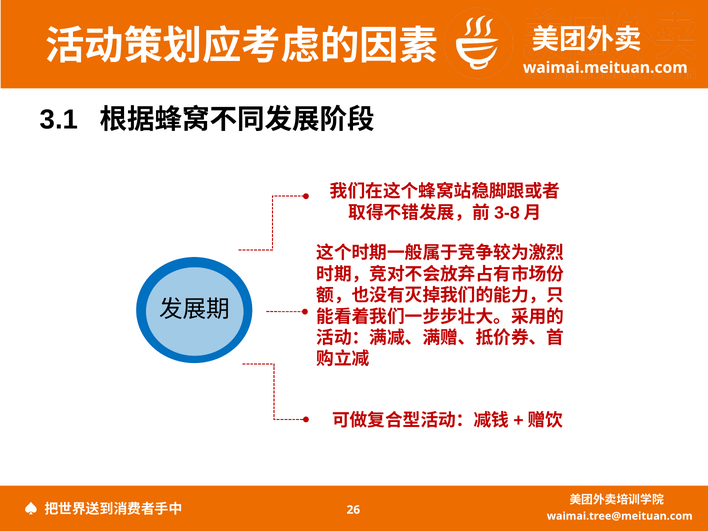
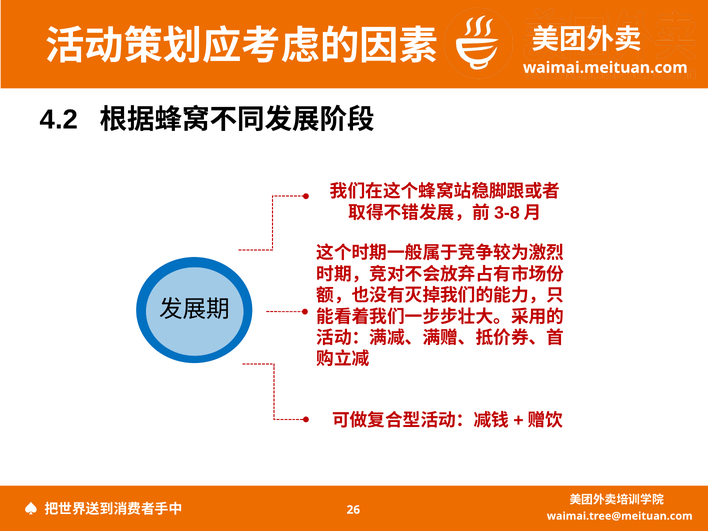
3.1: 3.1 -> 4.2 (59, 120)
